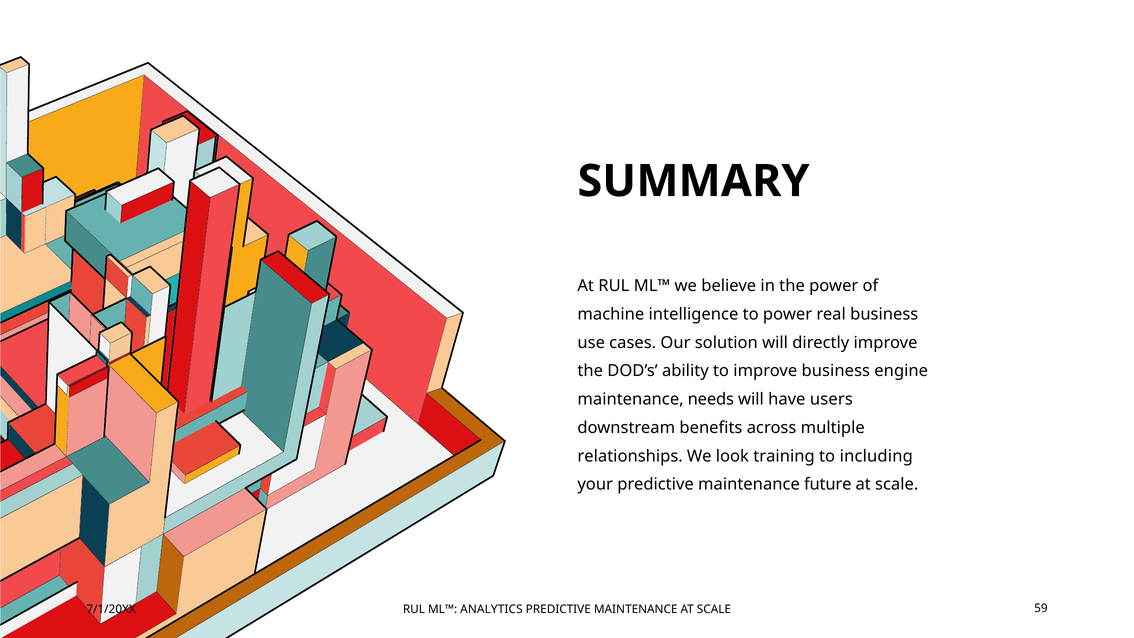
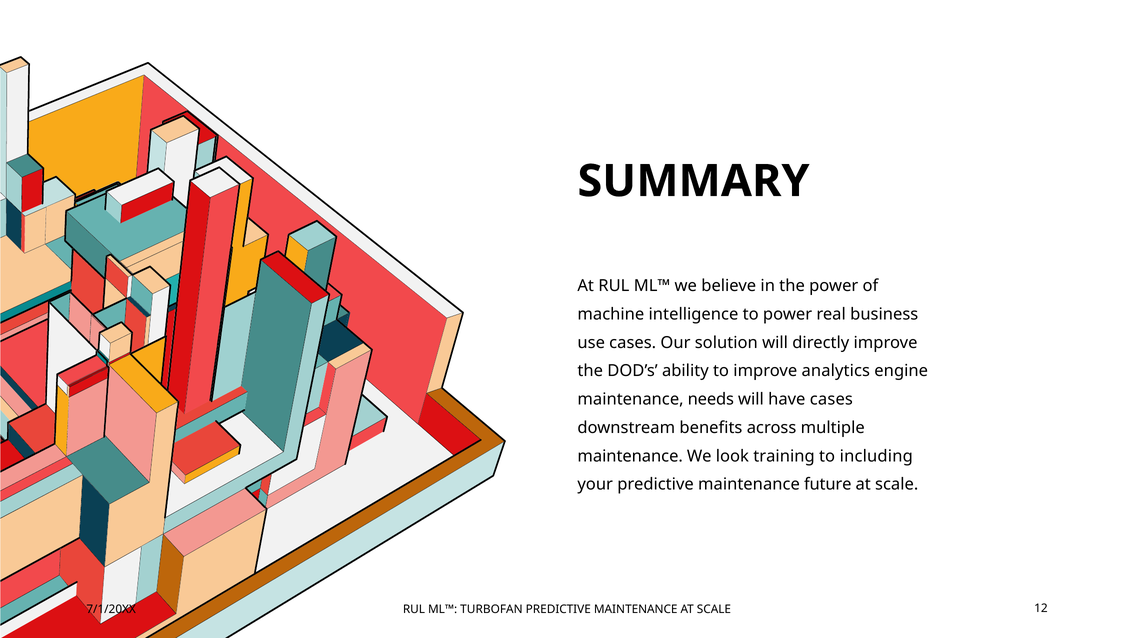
improve business: business -> analytics (836, 371)
have users: users -> cases (831, 399)
relationships: relationships -> maintenance (630, 456)
ANALYTICS: ANALYTICS -> TURBOFAN (491, 609)
59: 59 -> 12 (1041, 608)
